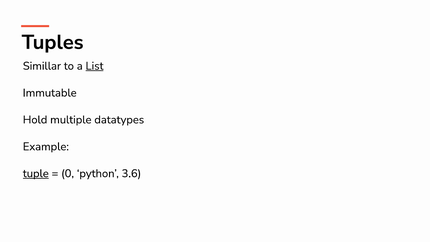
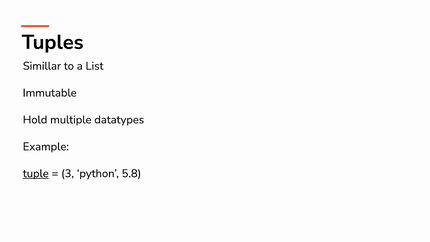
List underline: present -> none (95, 66)
0: 0 -> 3 (68, 173)
3.6: 3.6 -> 5.8 (131, 173)
